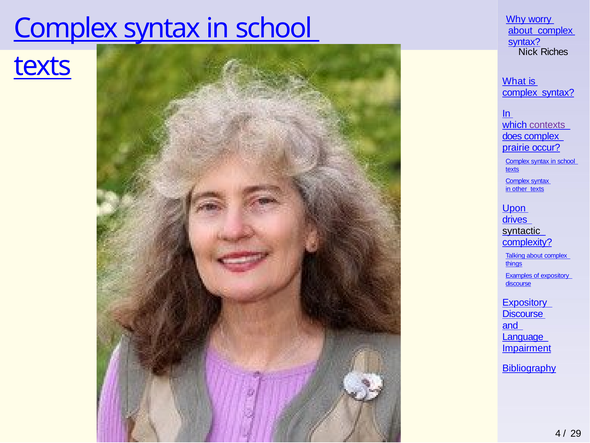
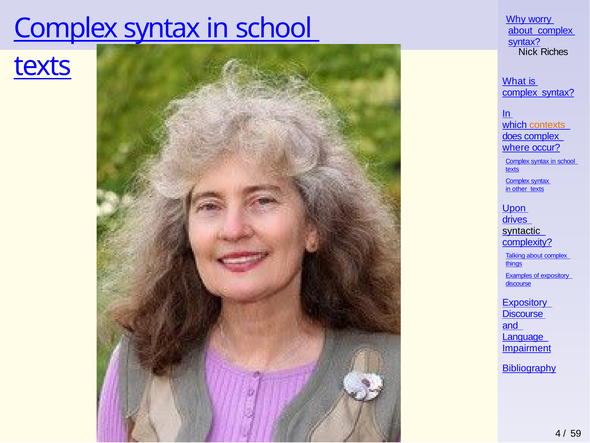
contexts colour: purple -> orange (547, 125)
prairie: prairie -> where (516, 148)
29: 29 -> 59 (576, 433)
